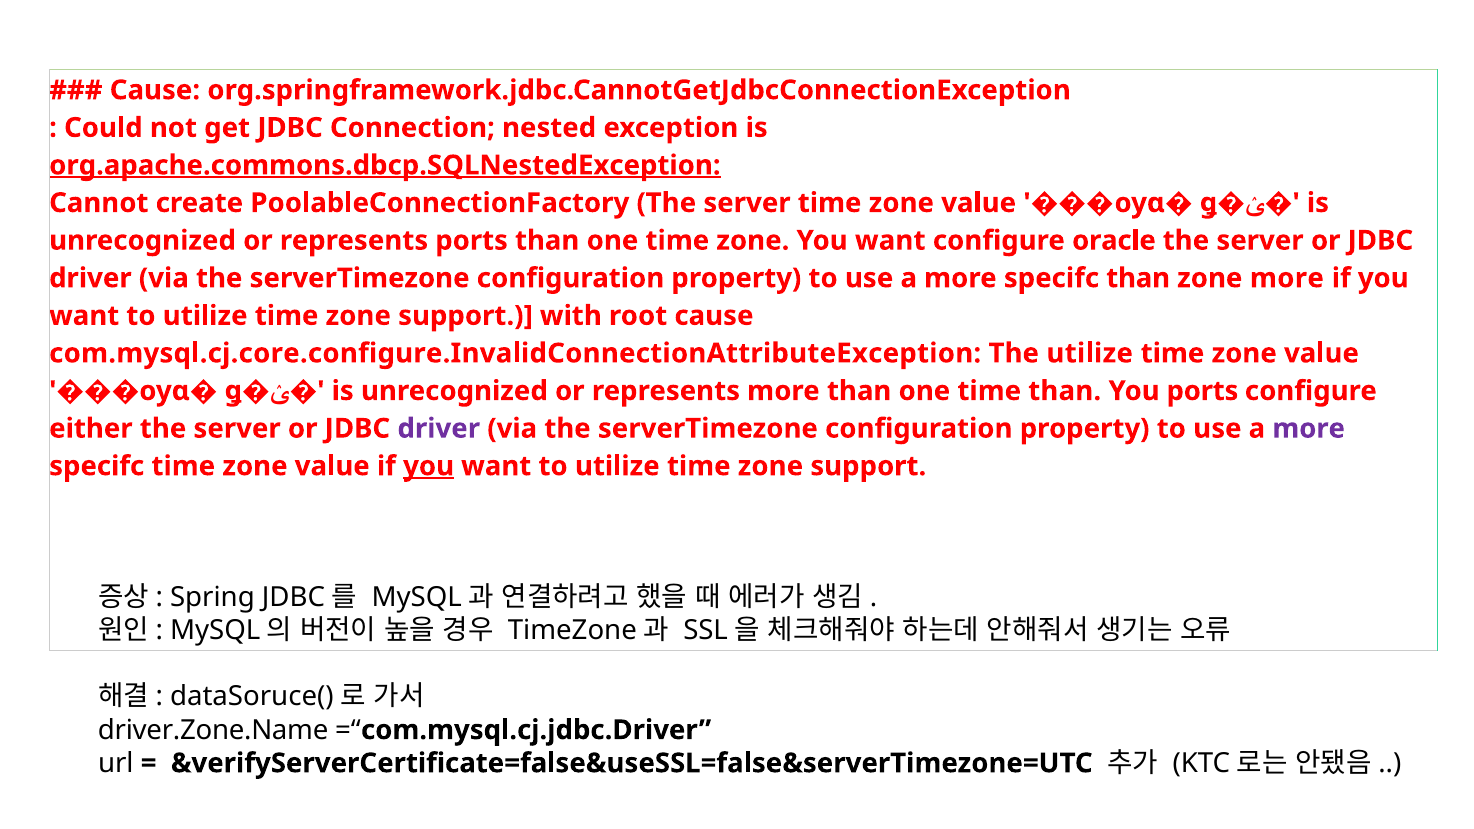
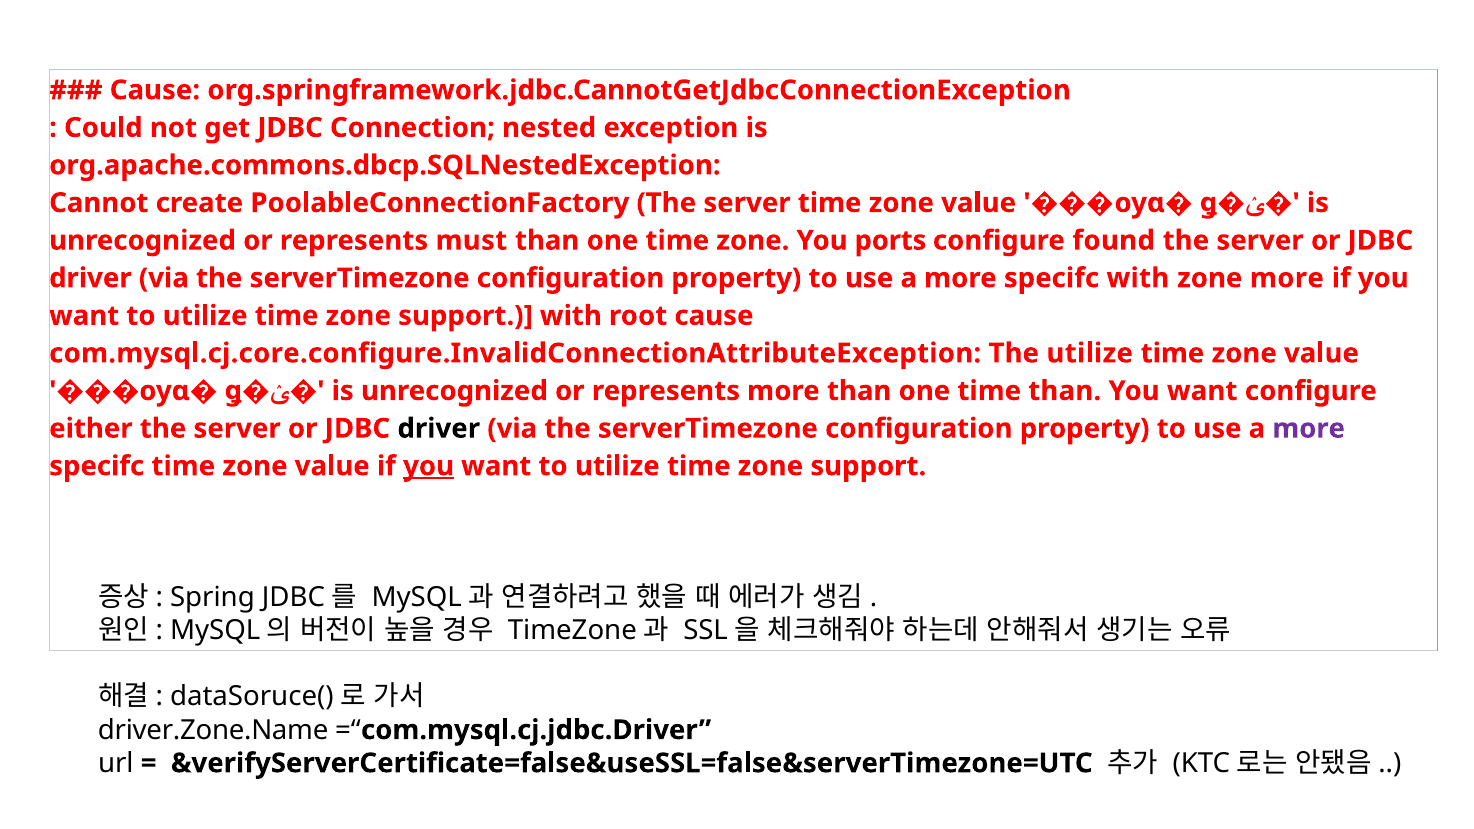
org.apache.commons.dbcp.SQLNestedException underline: present -> none (385, 165)
represents ports: ports -> must (471, 241)
zone You want: want -> ports (890, 241)
oracle: oracle -> found (1114, 241)
specifc than: than -> with (1138, 278)
ports: ports -> want (1202, 391)
driver colour: purple -> black (439, 429)
